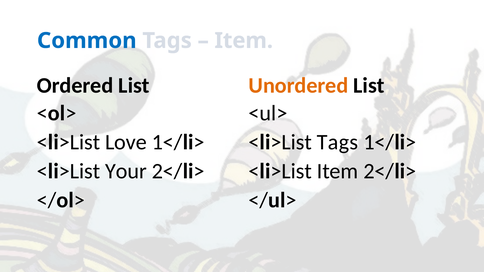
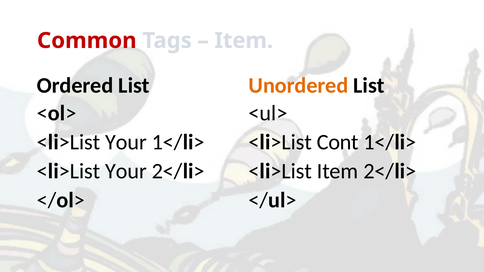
Common colour: blue -> red (87, 41)
Love: Love -> Your (126, 142)
<li>List Tags: Tags -> Cont (338, 142)
